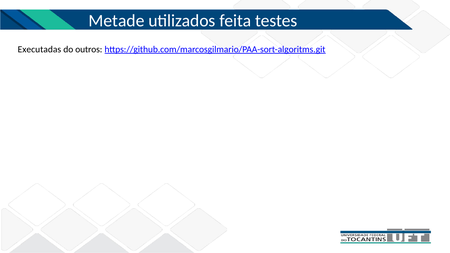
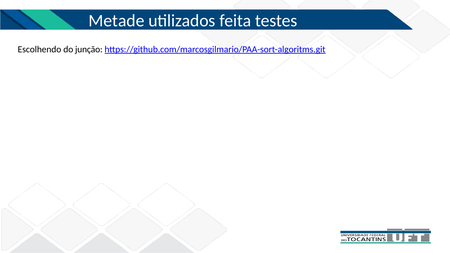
Executadas: Executadas -> Escolhendo (39, 49)
outros: outros -> junção (89, 49)
